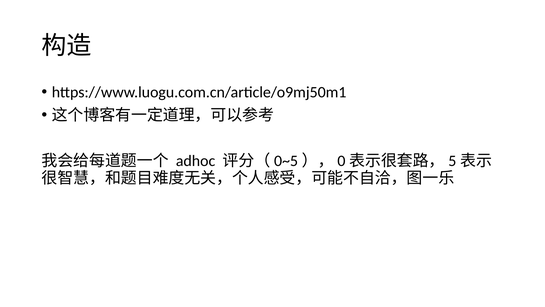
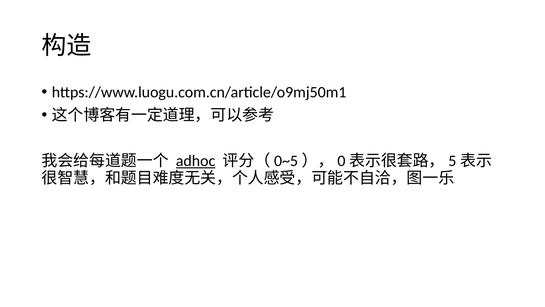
adhoc underline: none -> present (196, 161)
